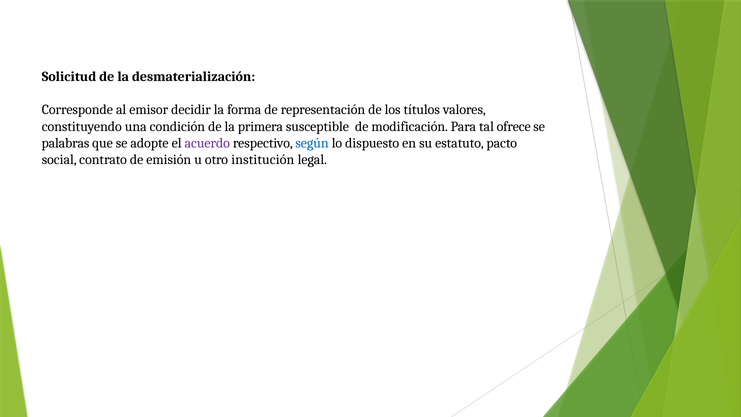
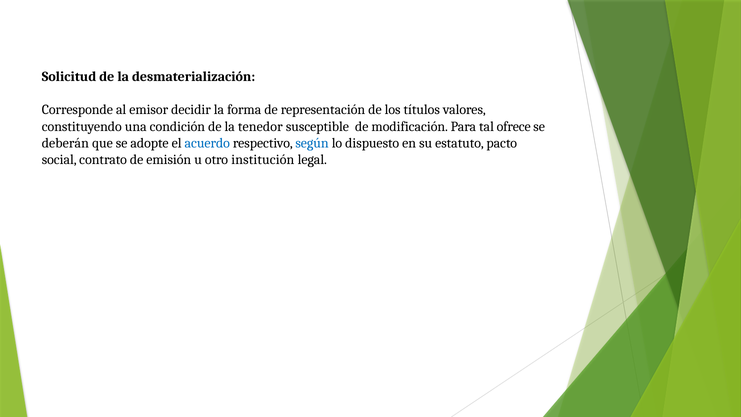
primera: primera -> tenedor (260, 126)
palabras: palabras -> deberán (65, 143)
acuerdo colour: purple -> blue (207, 143)
